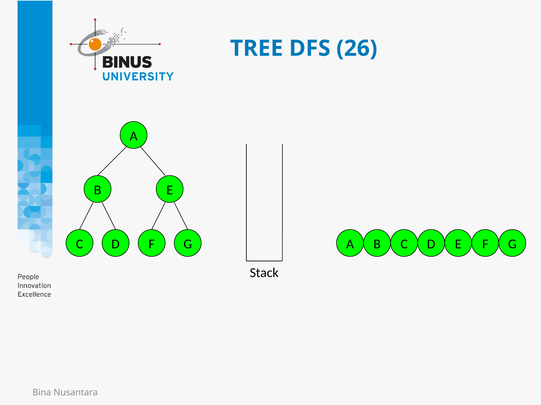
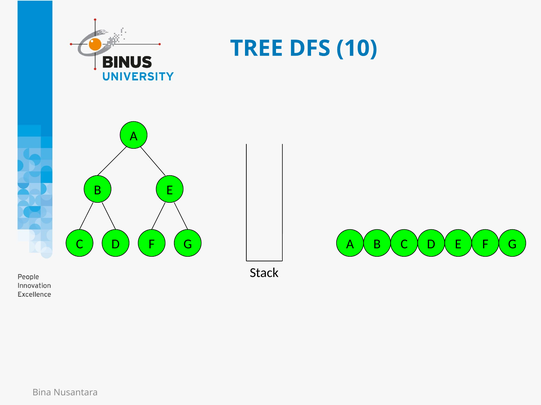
26: 26 -> 10 (357, 48)
